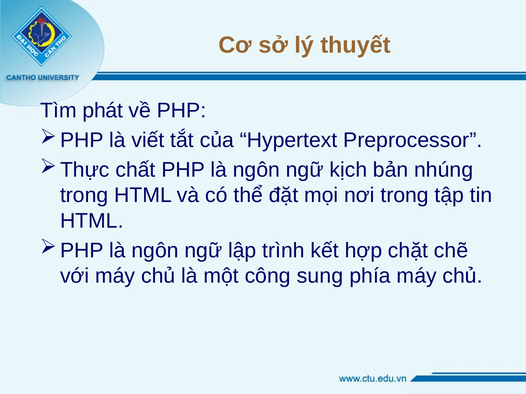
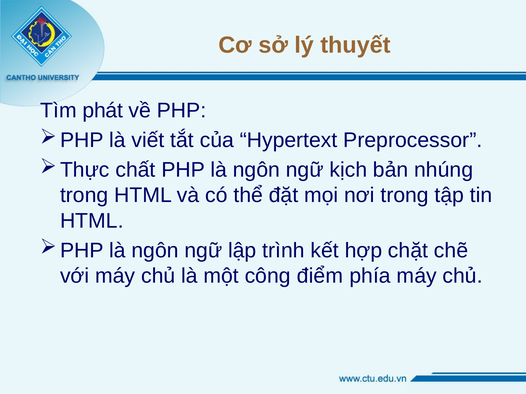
sung: sung -> điểm (320, 276)
